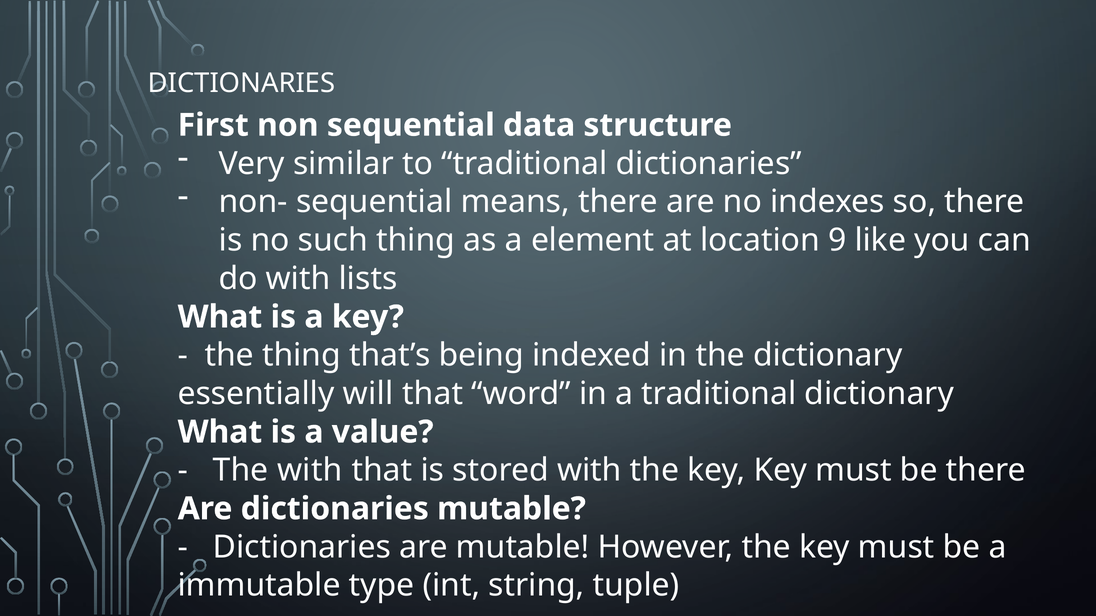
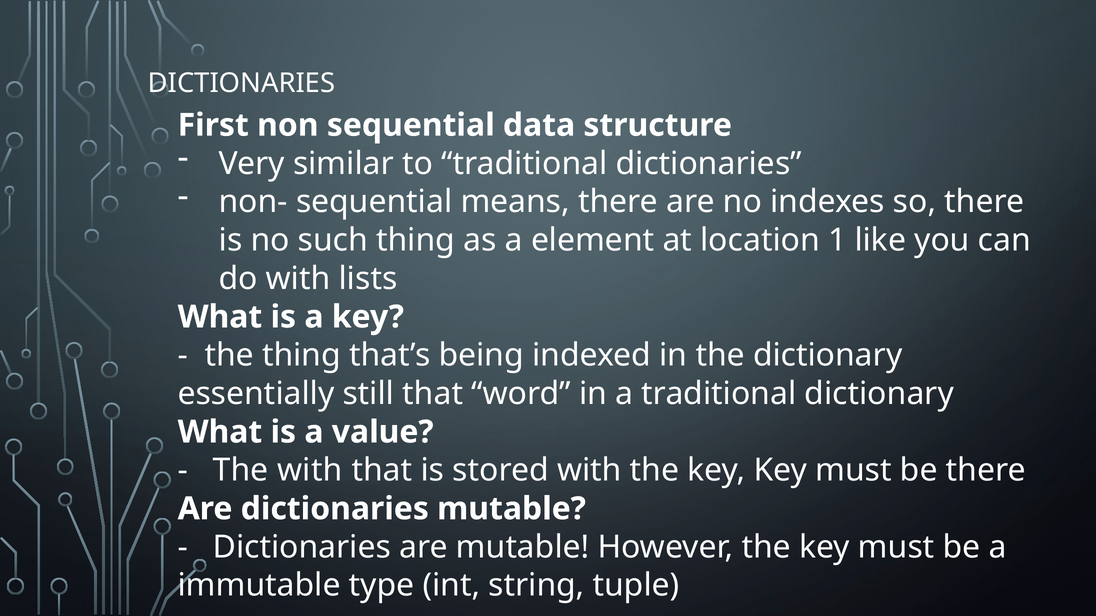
9: 9 -> 1 (837, 240)
will: will -> still (368, 394)
